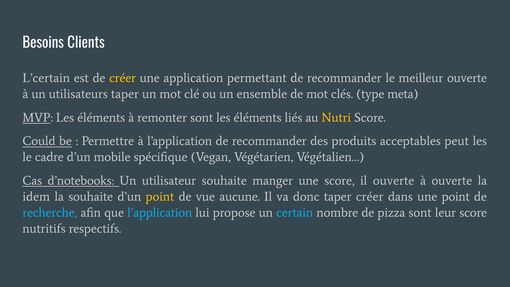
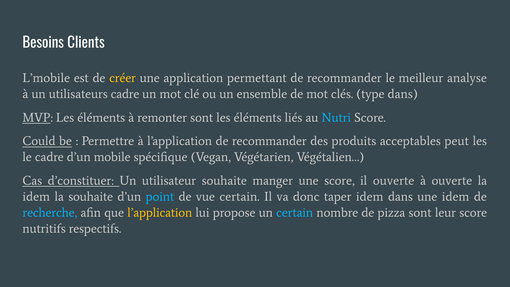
L’certain: L’certain -> L’mobile (46, 78)
meilleur ouverte: ouverte -> analyse (467, 78)
utilisateurs taper: taper -> cadre (125, 94)
type meta: meta -> dans (403, 94)
Nutri colour: yellow -> light blue (336, 117)
d’notebooks: d’notebooks -> d’constituer (81, 181)
point colour: yellow -> light blue (160, 197)
vue aucune: aucune -> certain (240, 197)
taper créer: créer -> idem (370, 197)
une point: point -> idem (456, 197)
l’application colour: light blue -> yellow (160, 213)
